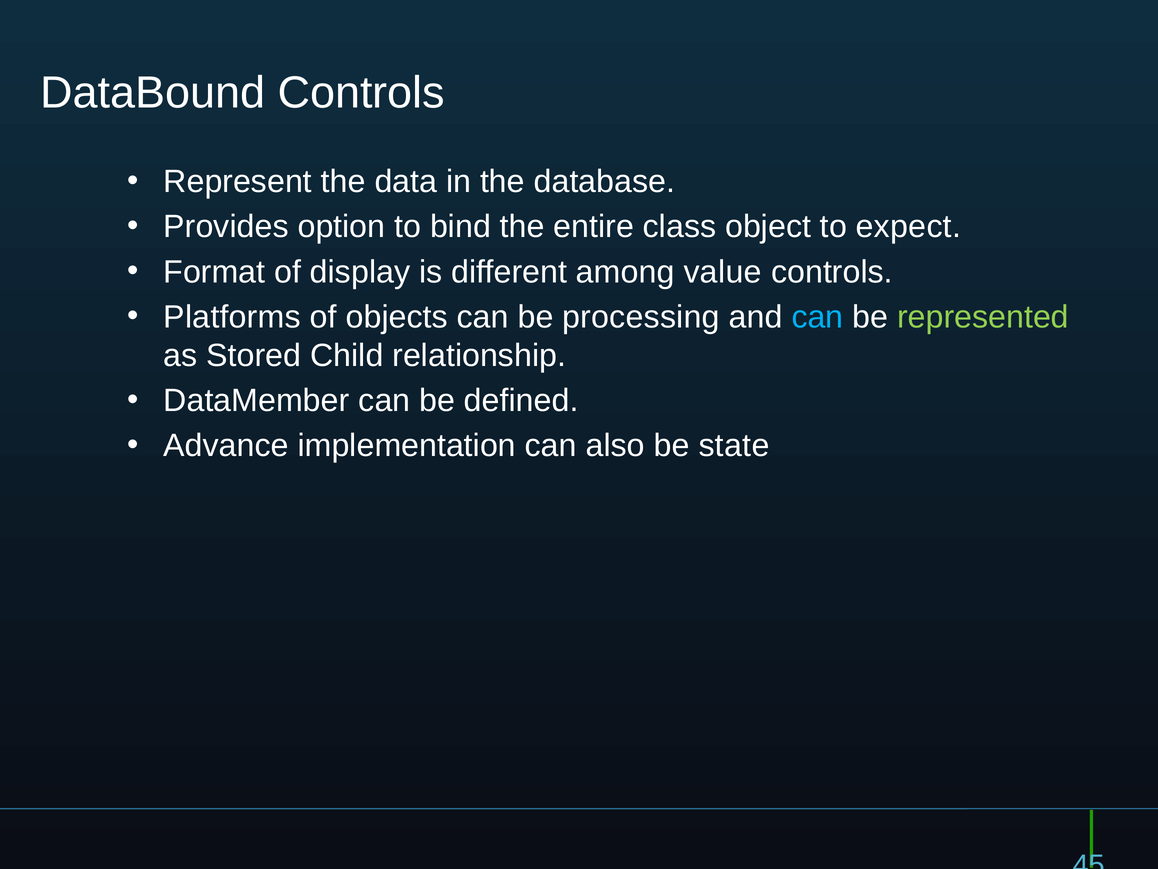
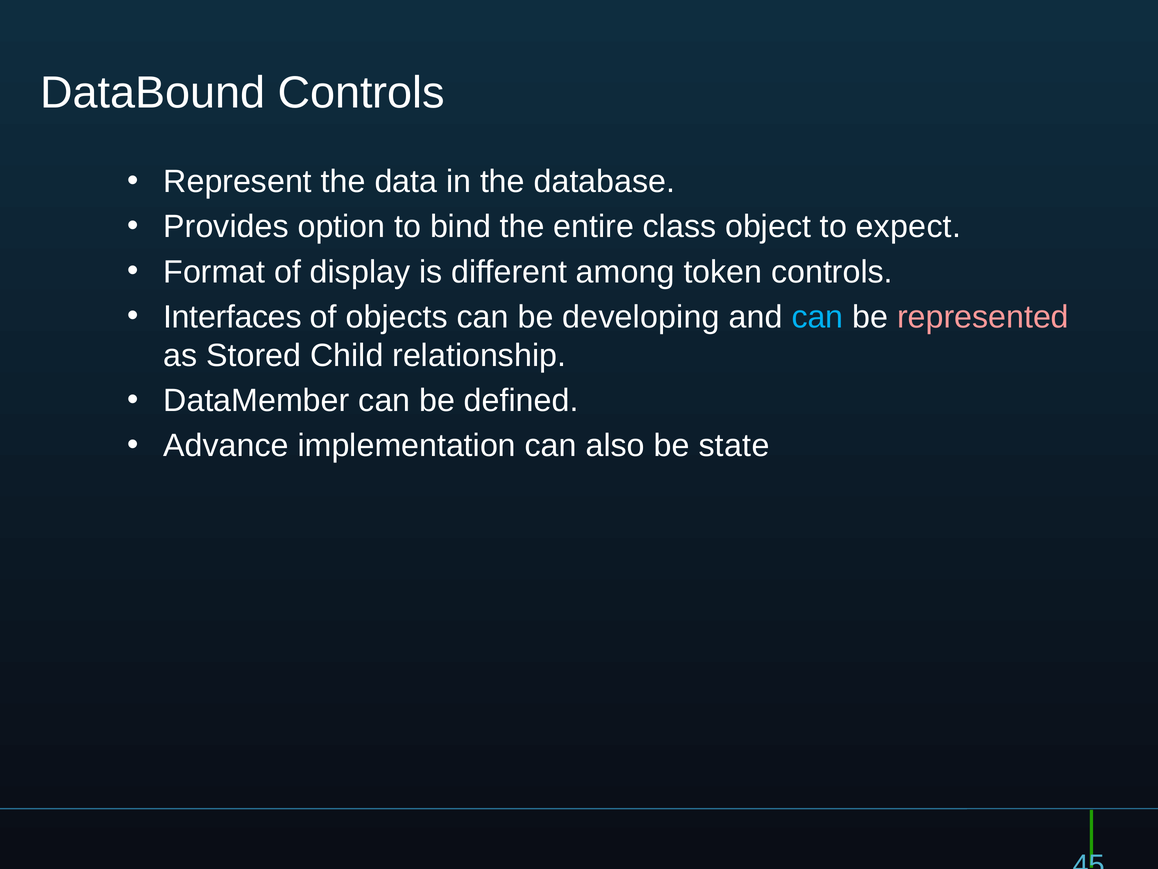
value: value -> token (723, 272)
Platforms: Platforms -> Interfaces (232, 317)
processing: processing -> developing (641, 317)
represented colour: light green -> pink (983, 317)
